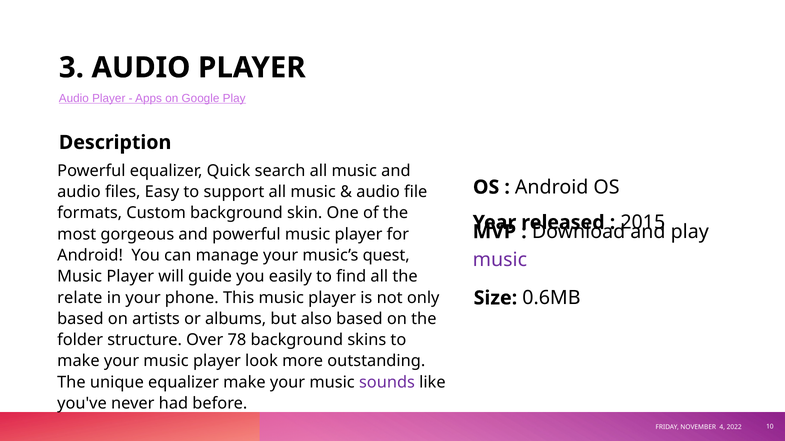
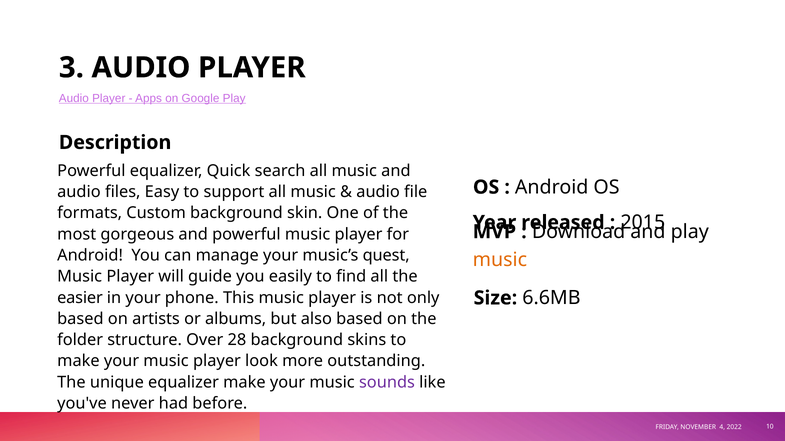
music colour: purple -> orange (500, 260)
relate: relate -> easier (80, 298)
0.6MB: 0.6MB -> 6.6MB (551, 298)
78: 78 -> 28 (237, 340)
